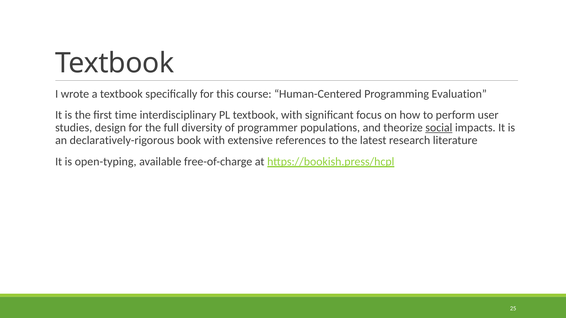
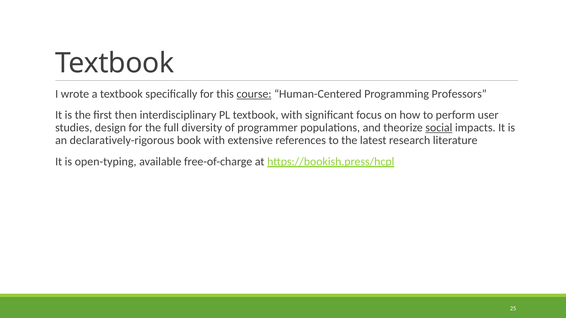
course underline: none -> present (254, 94)
Evaluation: Evaluation -> Professors (459, 94)
time: time -> then (126, 115)
